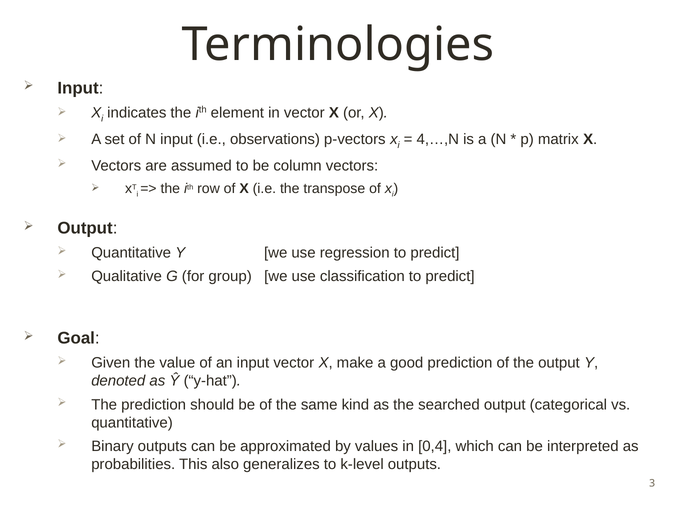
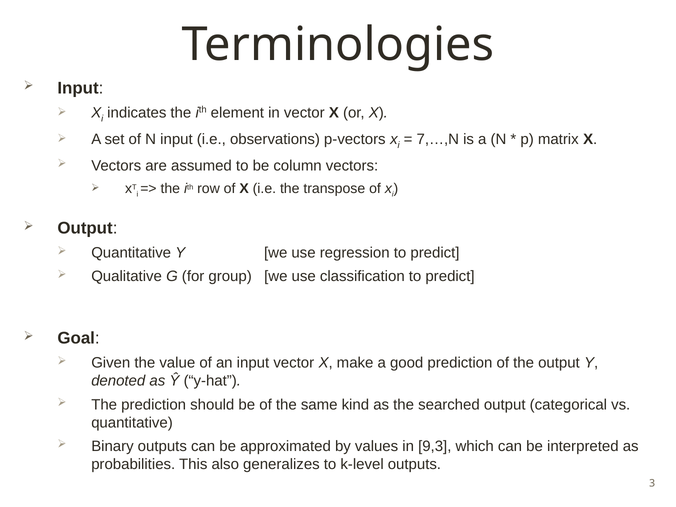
4,…,N: 4,…,N -> 7,…,N (438, 139)
0,4: 0,4 -> 9,3 (435, 446)
